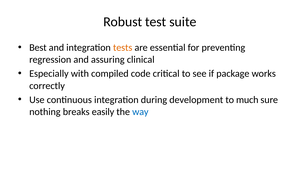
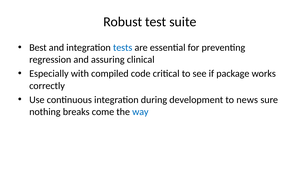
tests colour: orange -> blue (123, 48)
much: much -> news (247, 100)
easily: easily -> come (103, 112)
